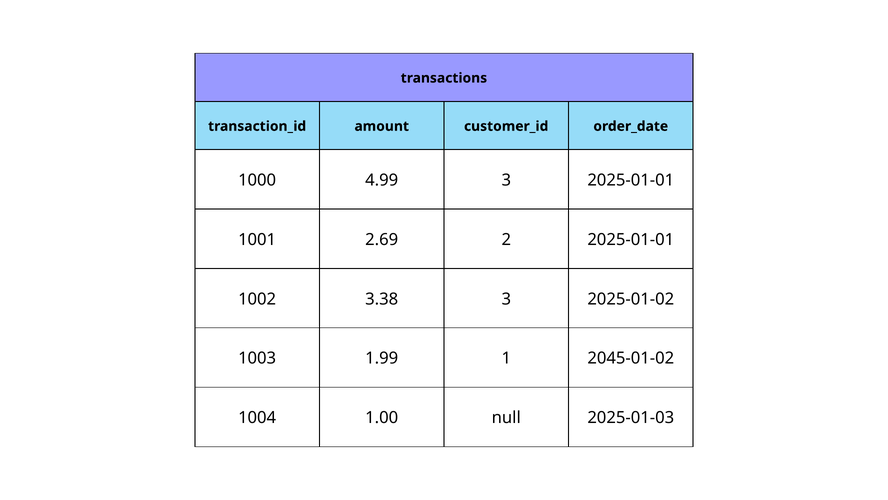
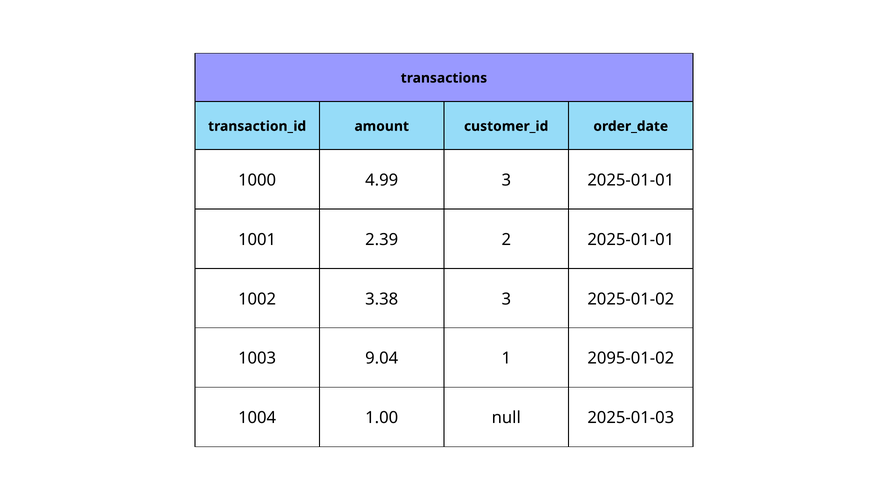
2.69: 2.69 -> 2.39 (382, 239)
1.99: 1.99 -> 9.04 (382, 358)
2045-01-02: 2045-01-02 -> 2095-01-02 (631, 358)
